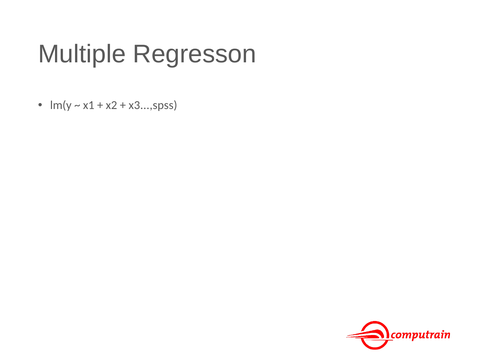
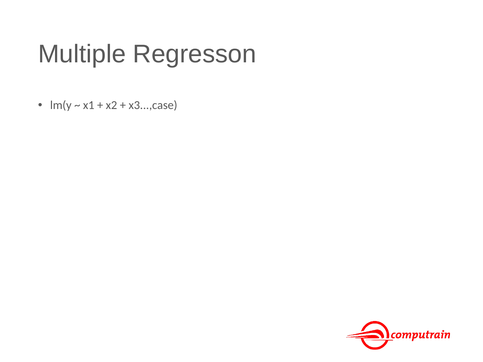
x3...,spss: x3...,spss -> x3...,case (153, 105)
